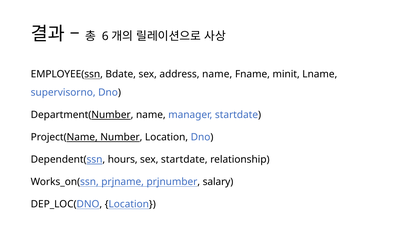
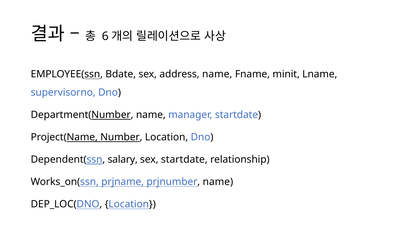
hours: hours -> salary (123, 159)
prjnumber salary: salary -> name (218, 182)
